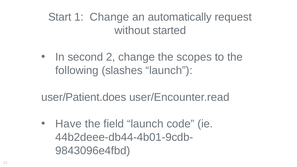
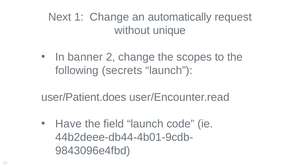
Start: Start -> Next (60, 17)
started: started -> unique (169, 30)
second: second -> banner (85, 57)
slashes: slashes -> secrets (122, 70)
